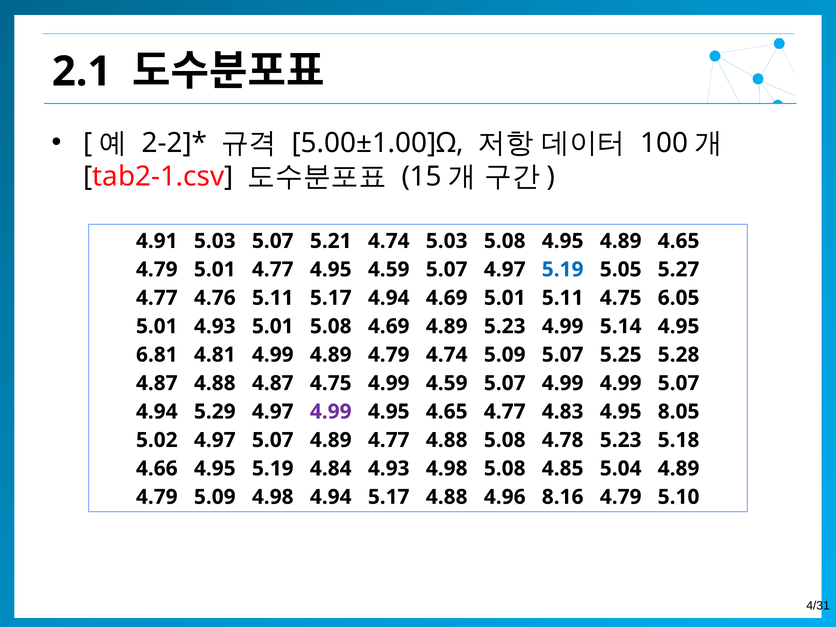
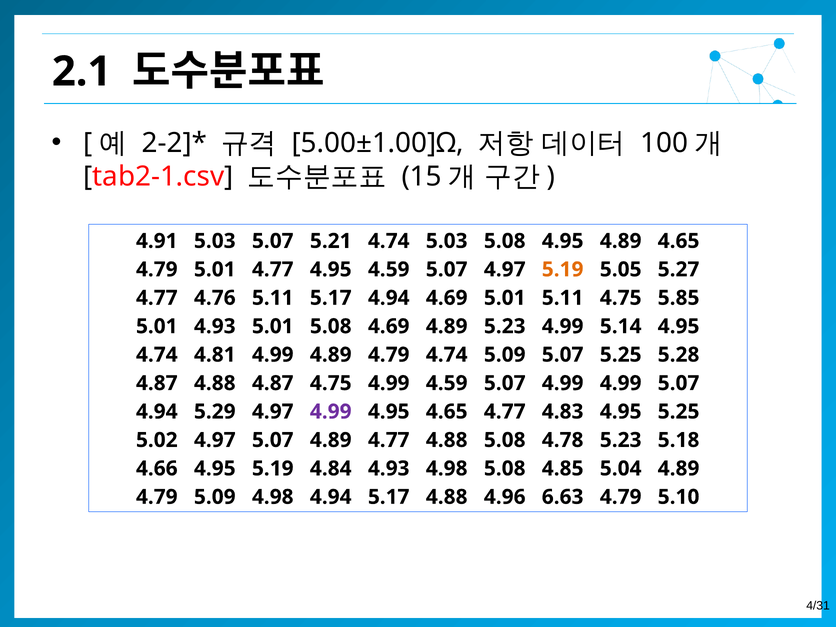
5.19 colour: blue -> orange (563, 269)
6.05: 6.05 -> 5.85 (679, 298)
6.81: 6.81 -> 4.74 (157, 355)
4.95 8.05: 8.05 -> 5.25 (679, 412)
8.16: 8.16 -> 6.63 (563, 497)
